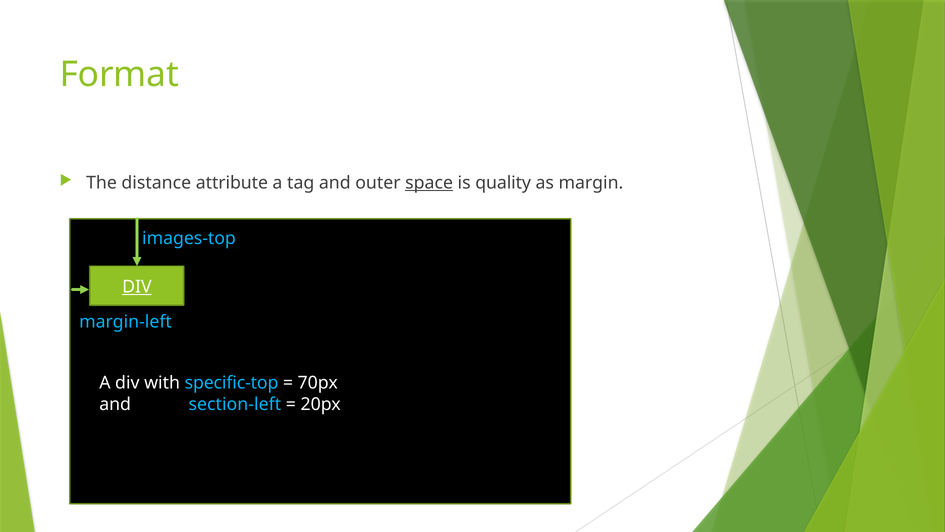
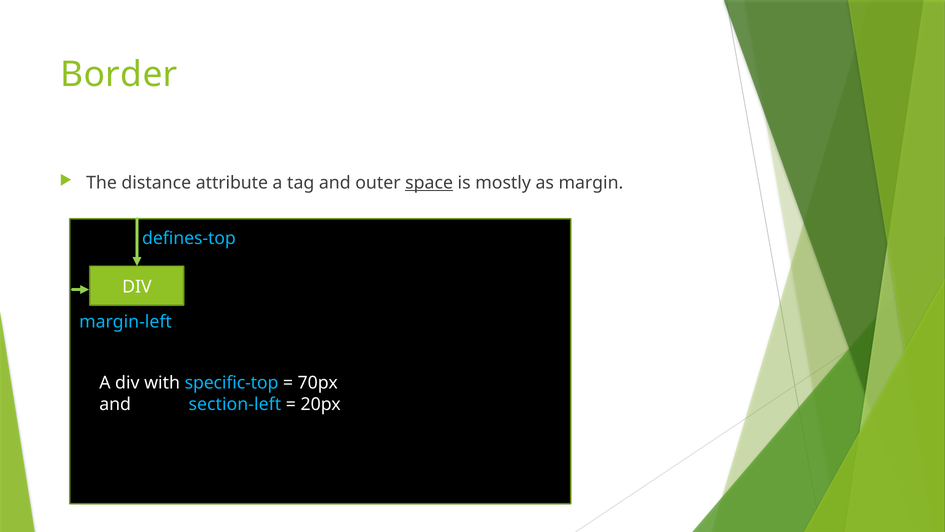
Format: Format -> Border (119, 75)
quality: quality -> mostly (503, 183)
images-top: images-top -> defines-top (189, 238)
DIV underline: present -> none (137, 287)
